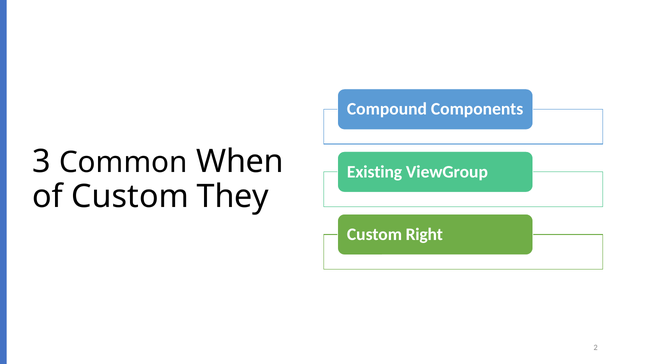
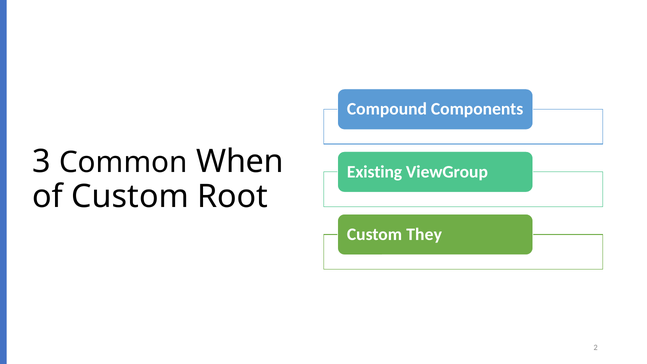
They: They -> Root (233, 196)
Right: Right -> They (424, 234)
